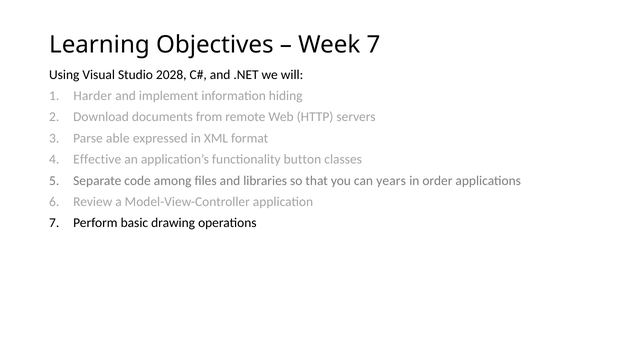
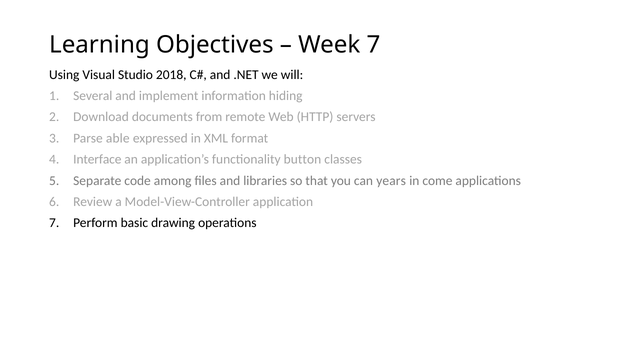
2028: 2028 -> 2018 (171, 75)
Harder: Harder -> Several (93, 96)
Effective: Effective -> Interface (97, 160)
order: order -> come (437, 181)
